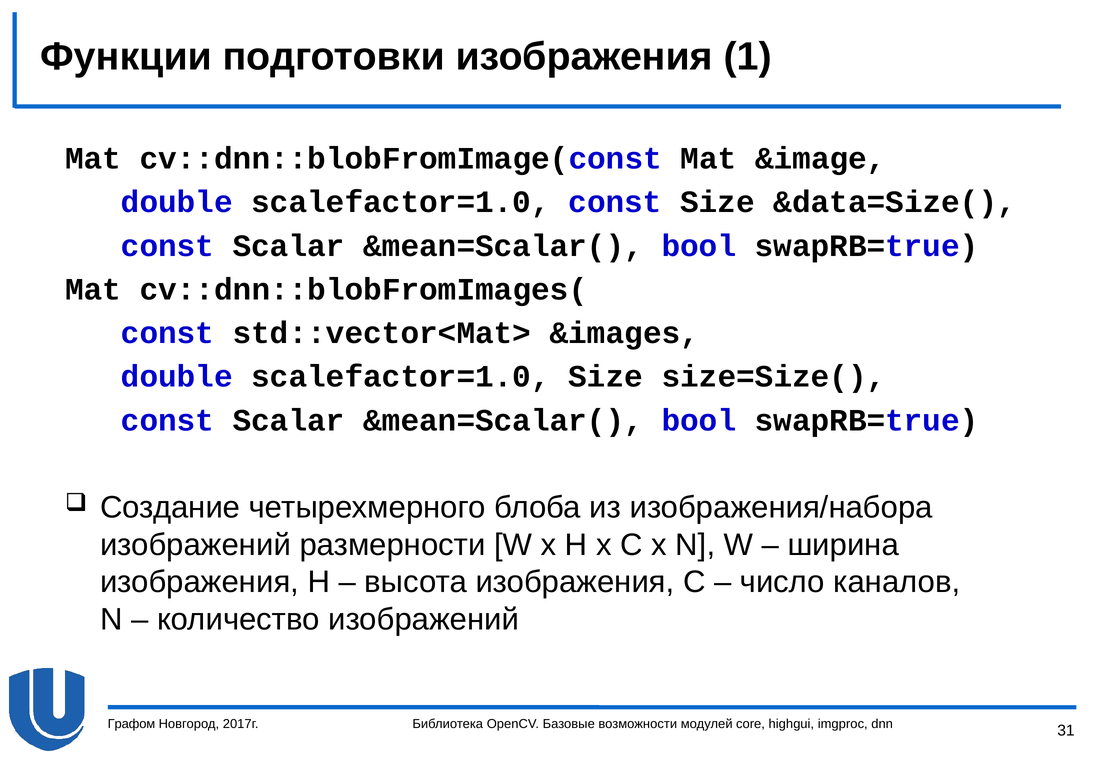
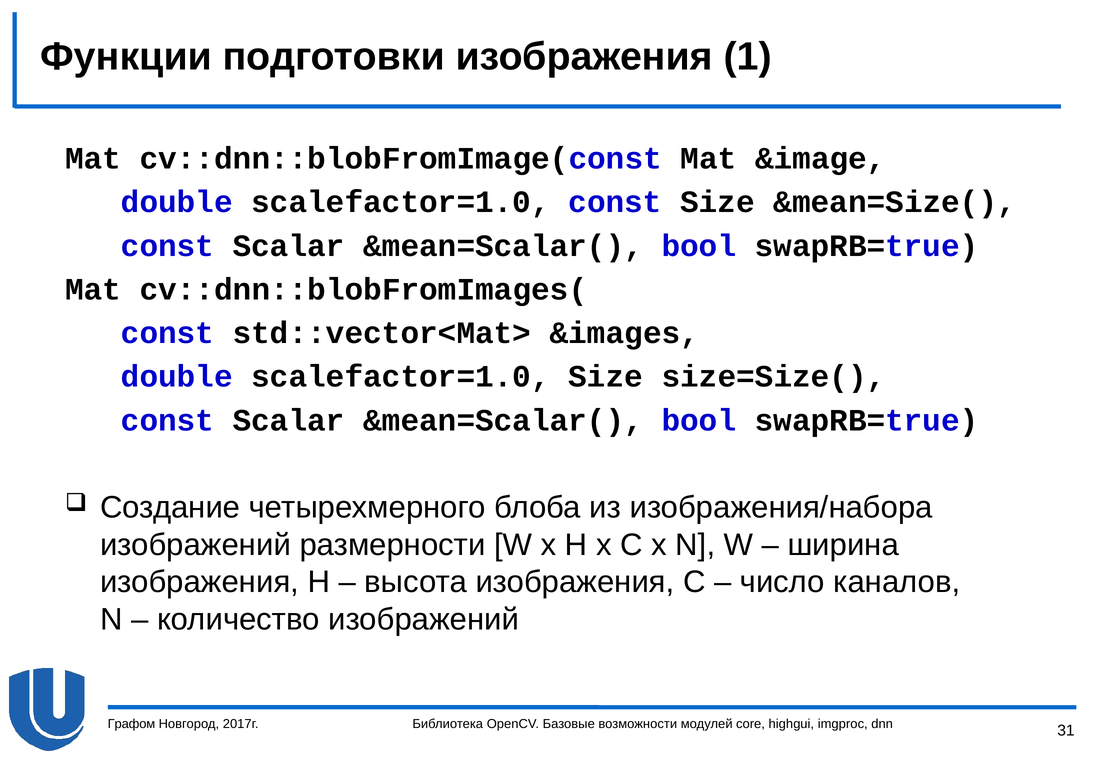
&data=Size(: &data=Size( -> &mean=Size( (895, 202)
